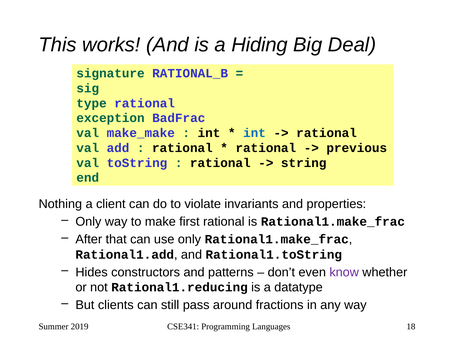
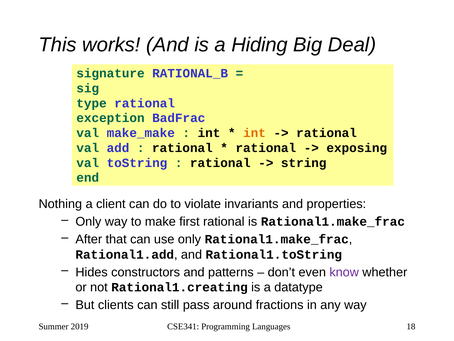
int colour: blue -> orange (254, 133)
previous: previous -> exposing (357, 148)
Rational1.reducing: Rational1.reducing -> Rational1.creating (180, 287)
